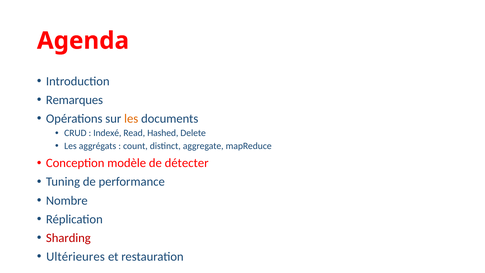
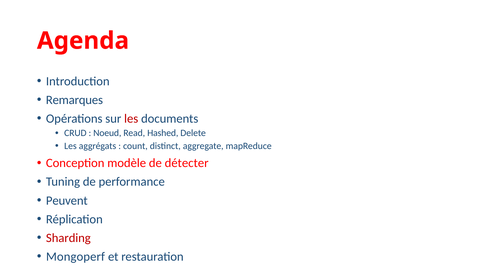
les colour: orange -> red (131, 119)
Indexé: Indexé -> Noeud (107, 133)
Nombre: Nombre -> Peuvent (67, 200)
Ultérieures: Ultérieures -> Mongoperf (75, 256)
